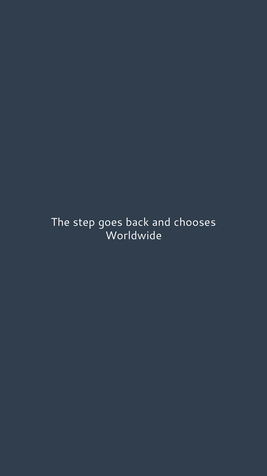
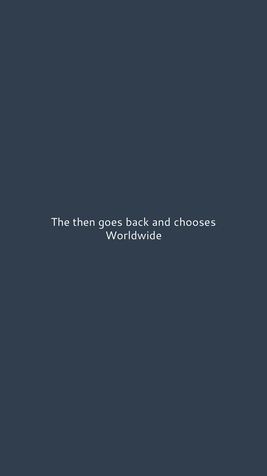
step: step -> then (84, 222)
